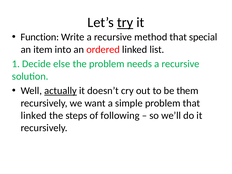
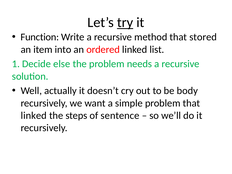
special: special -> stored (203, 37)
actually underline: present -> none (61, 91)
them: them -> body (187, 91)
following: following -> sentence (120, 116)
